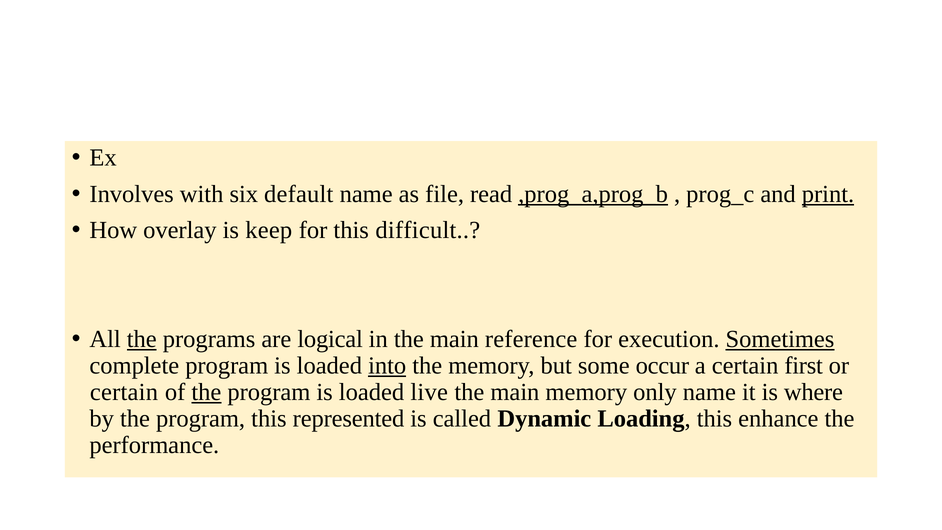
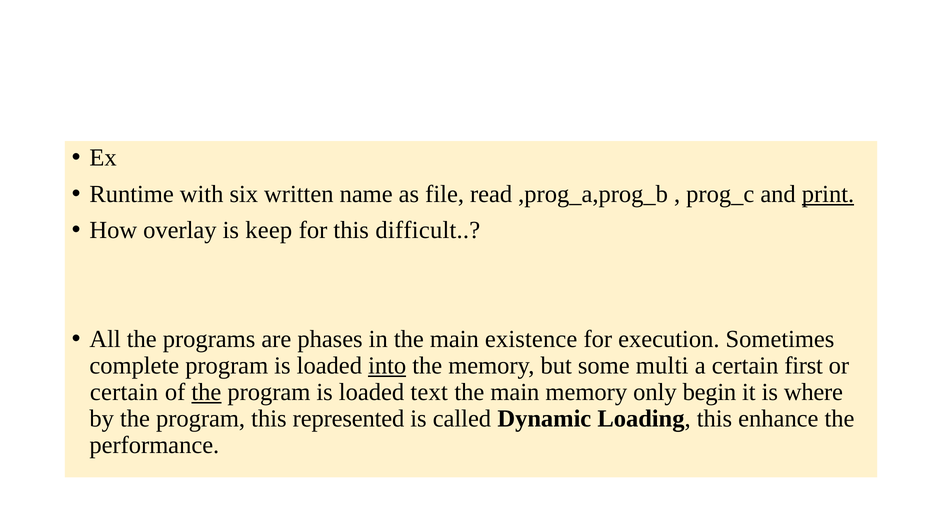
Involves: Involves -> Runtime (132, 194)
default: default -> written (299, 194)
,prog_a,prog_b underline: present -> none (593, 194)
the underline: present -> none (142, 339)
logical: logical -> phases (330, 339)
reference: reference -> existence (531, 339)
Sometimes underline: present -> none (780, 339)
occur: occur -> multi (662, 366)
live: live -> text (429, 392)
only name: name -> begin (709, 392)
